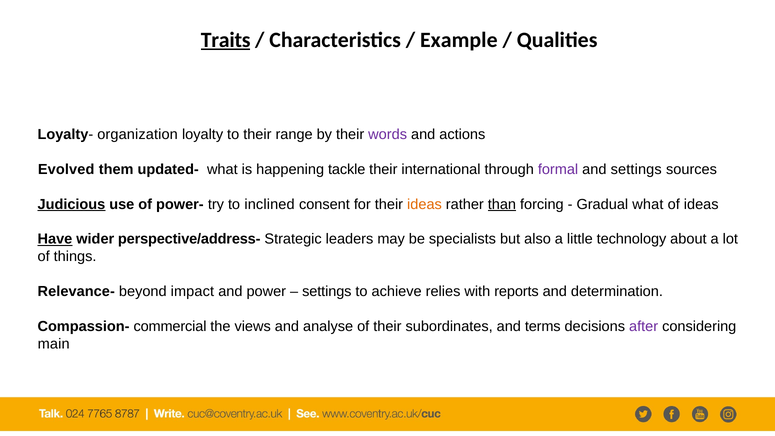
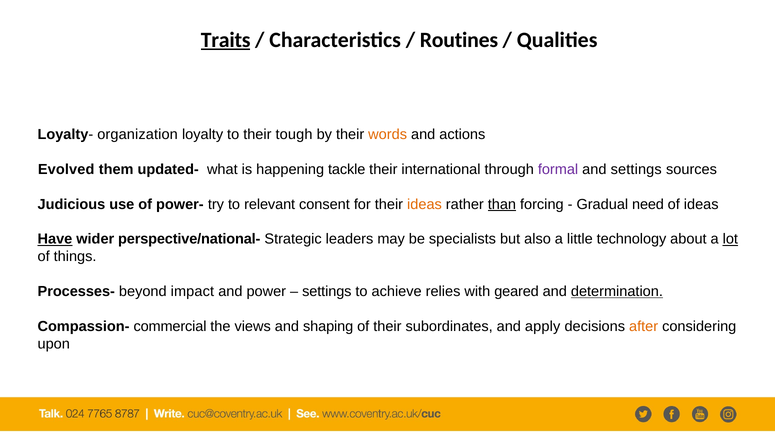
Example: Example -> Routines (459, 40)
range: range -> tough (294, 134)
words colour: purple -> orange (388, 134)
Judicious underline: present -> none (71, 204)
inclined: inclined -> relevant (270, 204)
Gradual what: what -> need (648, 204)
perspective/address-: perspective/address- -> perspective/national- (189, 239)
lot underline: none -> present (730, 239)
Relevance-: Relevance- -> Processes- (76, 291)
reports: reports -> geared (517, 291)
determination underline: none -> present (617, 291)
analyse: analyse -> shaping (328, 326)
terms: terms -> apply (543, 326)
after colour: purple -> orange (644, 326)
main: main -> upon (54, 344)
